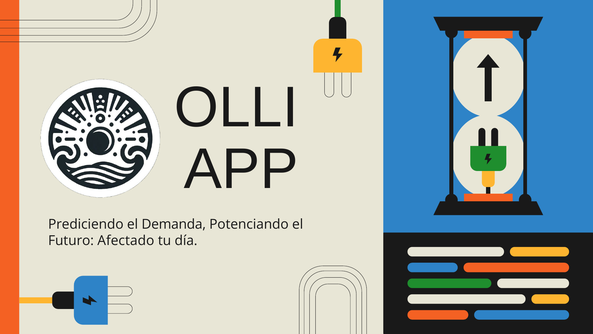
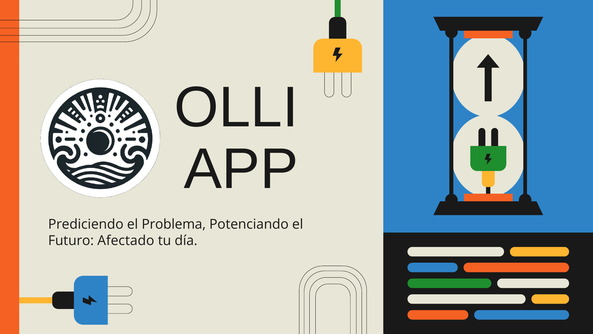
Demanda: Demanda -> Problema (174, 224)
